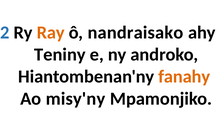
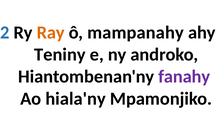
nandraisako: nandraisako -> mampanahy (135, 33)
fanahy colour: orange -> purple (184, 77)
misy'ny: misy'ny -> hiala'ny (76, 99)
